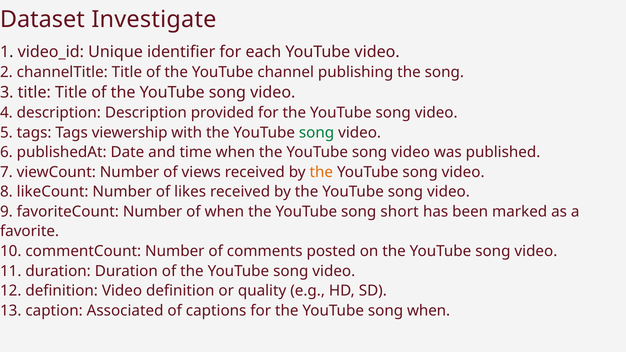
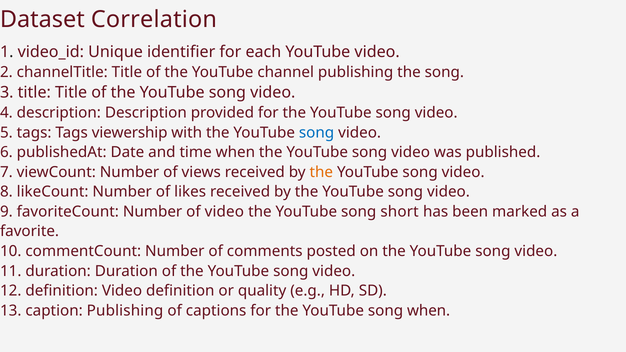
Investigate: Investigate -> Correlation (154, 19)
song colour: green -> blue (317, 133)
of when: when -> video (224, 212)
caption Associated: Associated -> Publishing (125, 311)
